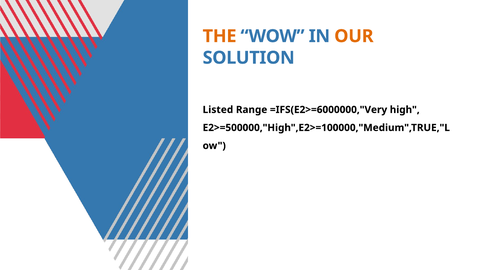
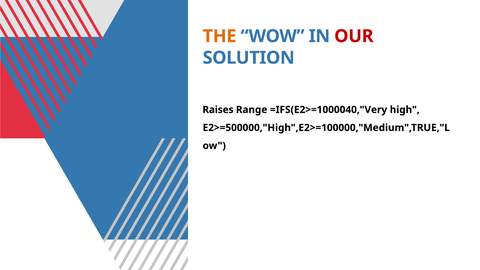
OUR colour: orange -> red (354, 36)
Listed: Listed -> Raises (218, 110)
=IFS(E2>=6000000,"Very: =IFS(E2>=6000000,"Very -> =IFS(E2>=1000040,"Very (329, 110)
